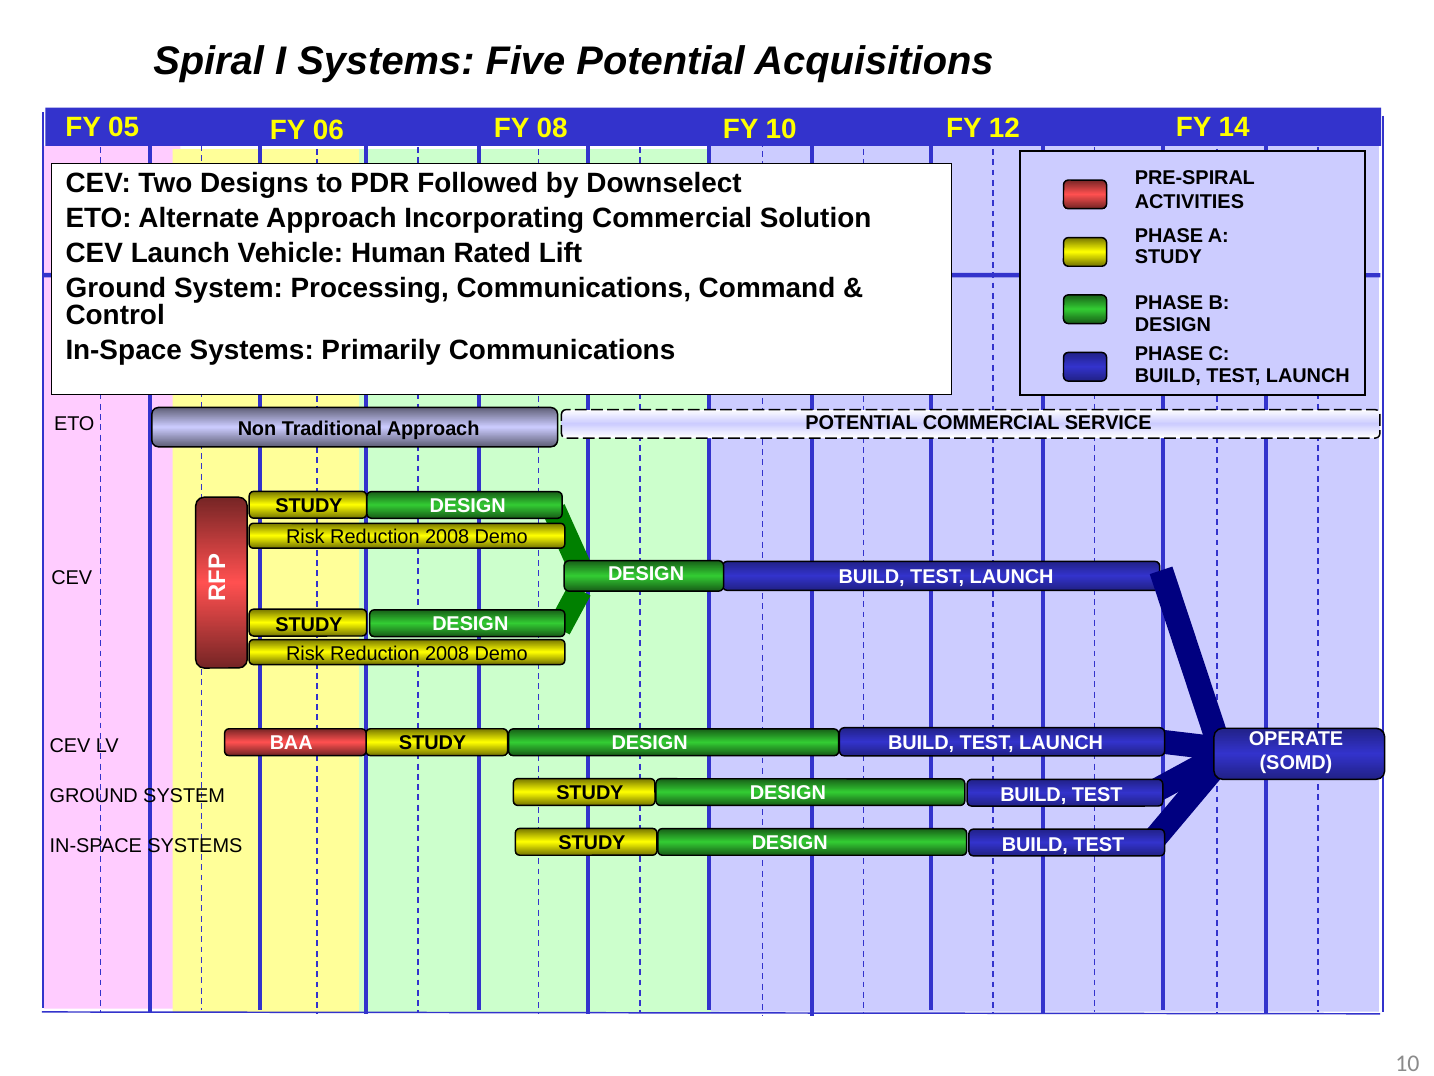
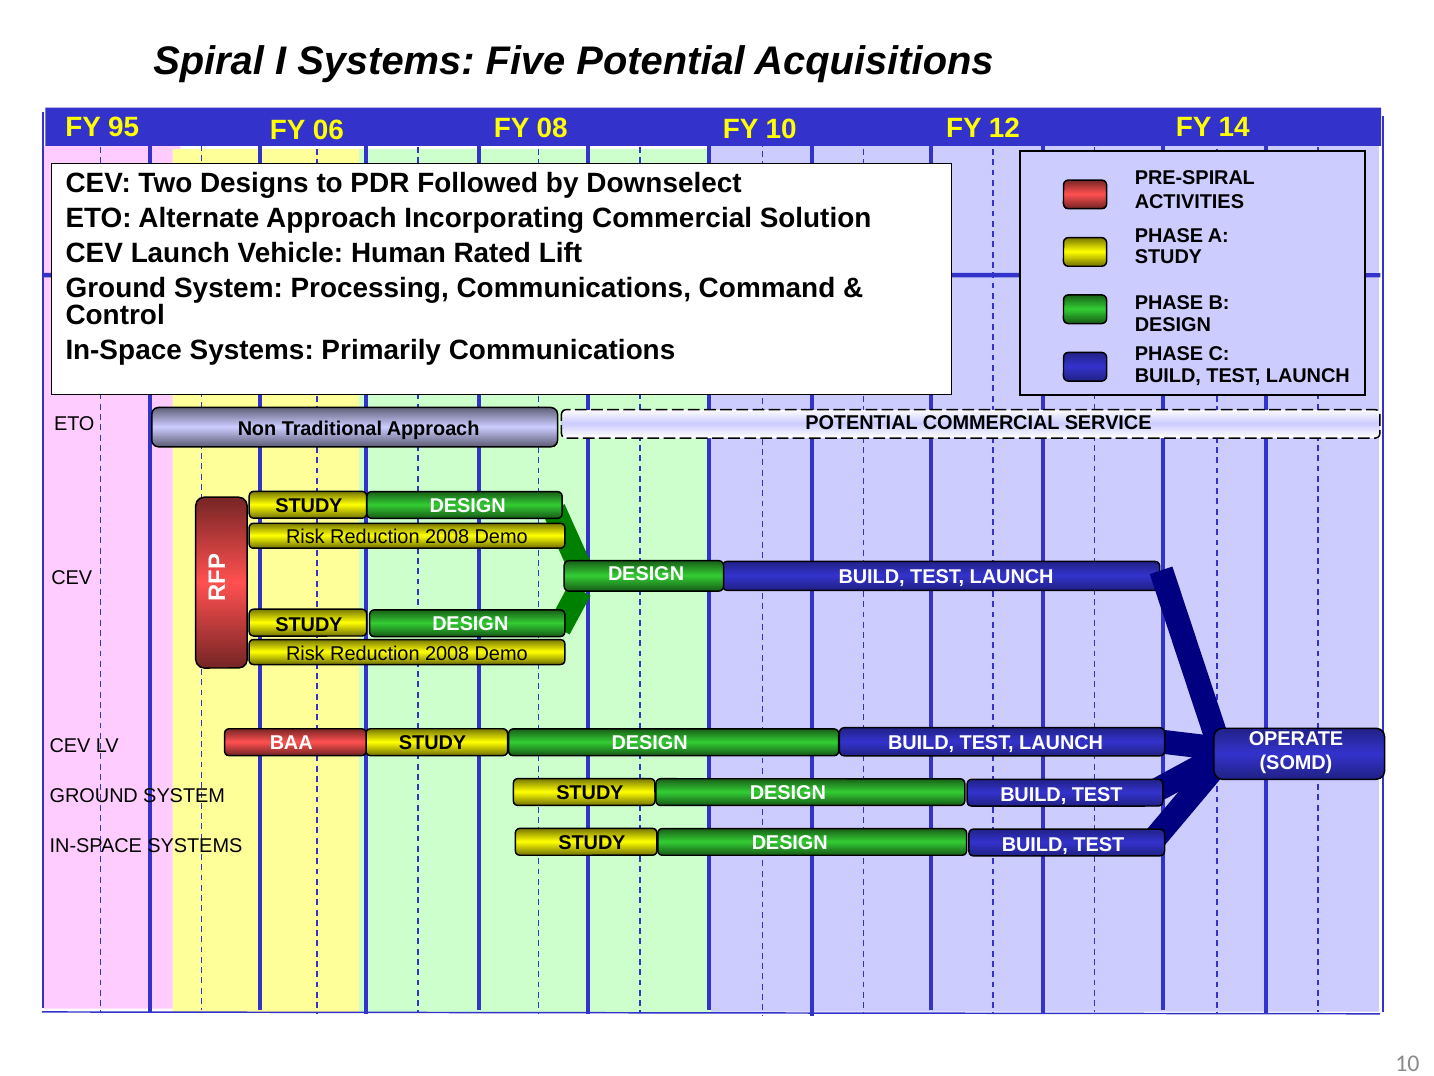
05: 05 -> 95 (124, 127)
